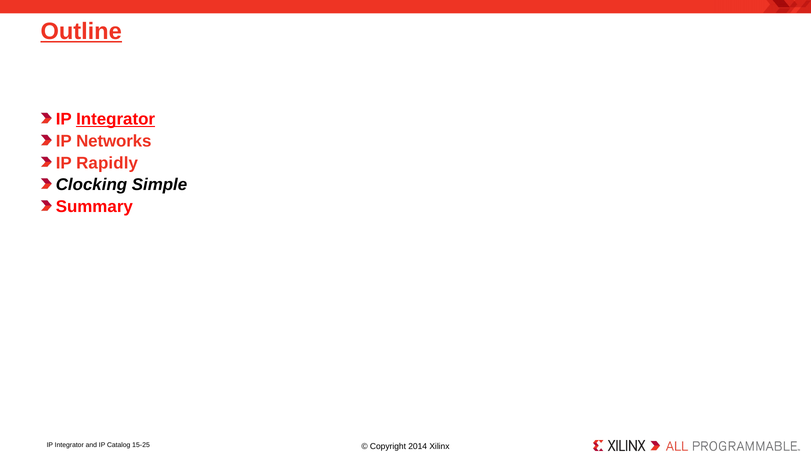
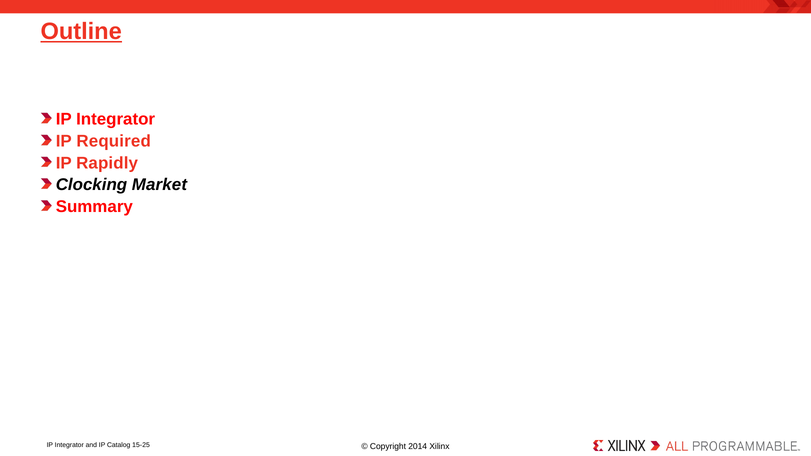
Integrator underline: present -> none (116, 119)
Networks: Networks -> Required (114, 141)
Simple: Simple -> Market (159, 185)
